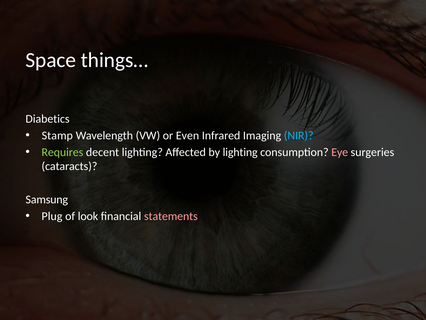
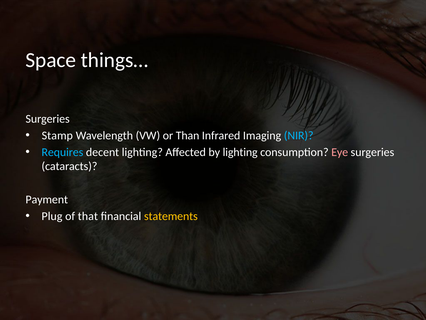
Diabetics: Diabetics -> Surgeries (48, 119)
Even: Even -> Than (188, 135)
Requires colour: light green -> light blue (62, 152)
Samsung: Samsung -> Payment (47, 199)
look: look -> that (88, 216)
statements colour: pink -> yellow (171, 216)
